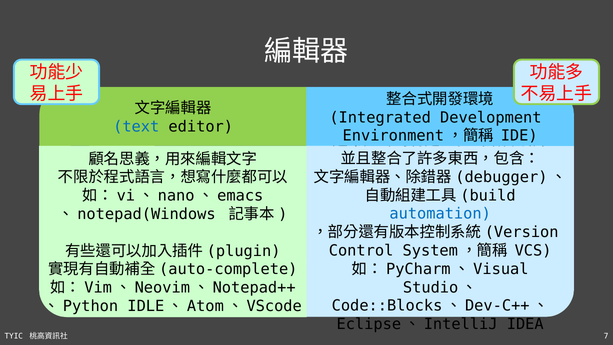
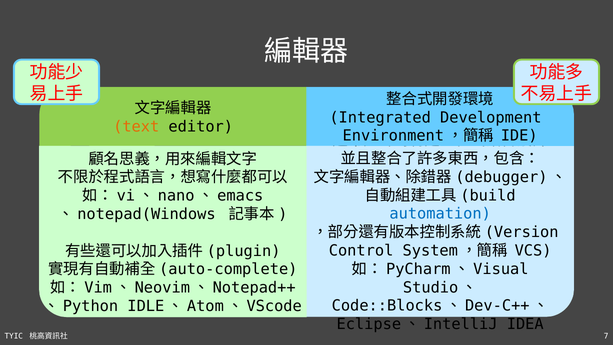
text colour: blue -> orange (136, 127)
